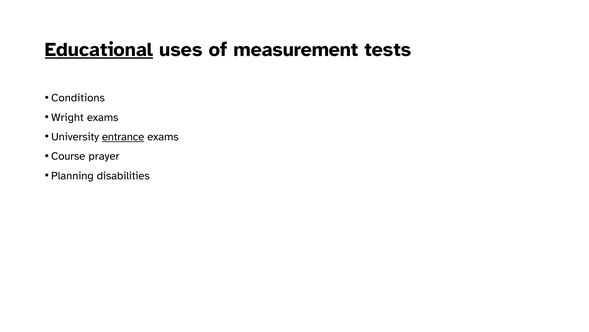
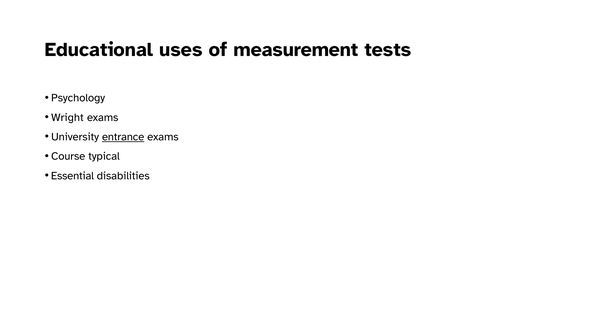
Educational underline: present -> none (99, 50)
Conditions: Conditions -> Psychology (78, 98)
prayer: prayer -> typical (104, 156)
Planning: Planning -> Essential (72, 175)
